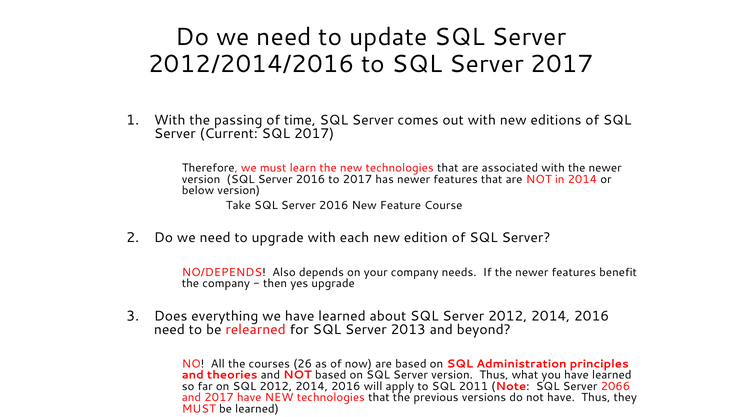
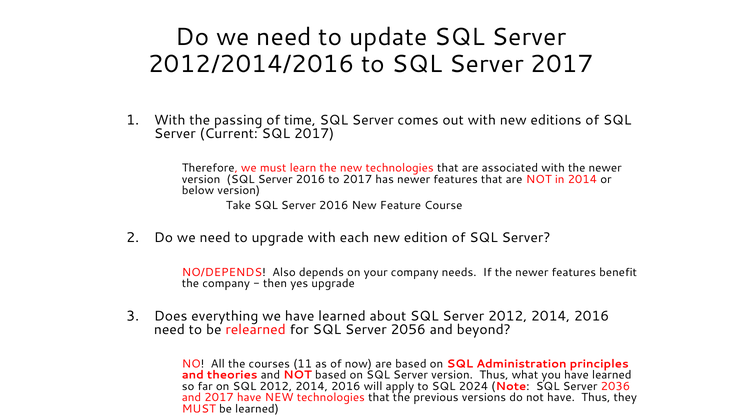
2013: 2013 -> 2056 (408, 330)
26: 26 -> 11 (303, 364)
2011: 2011 -> 2024 (473, 387)
2066: 2066 -> 2036 (615, 387)
